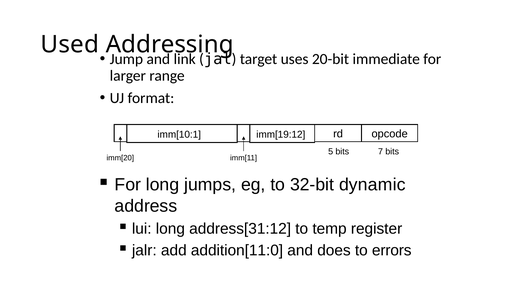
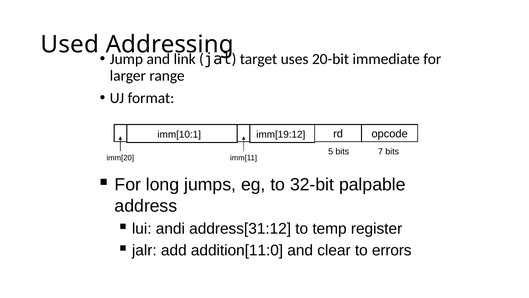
dynamic: dynamic -> palpable (372, 184)
lui long: long -> andi (170, 228)
does: does -> clear (334, 250)
